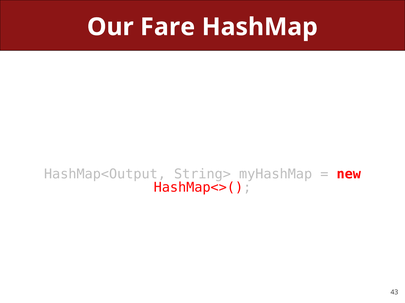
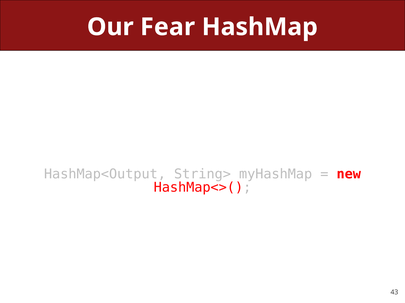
Fare: Fare -> Fear (168, 27)
